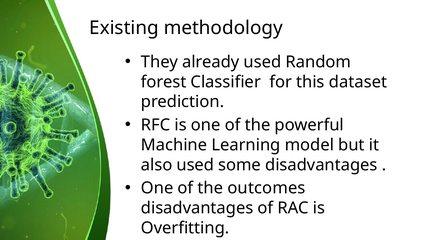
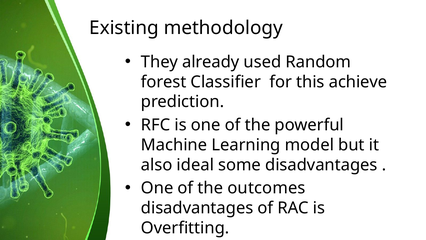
dataset: dataset -> achieve (358, 82)
also used: used -> ideal (195, 165)
